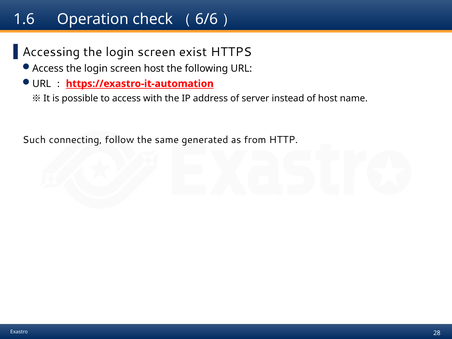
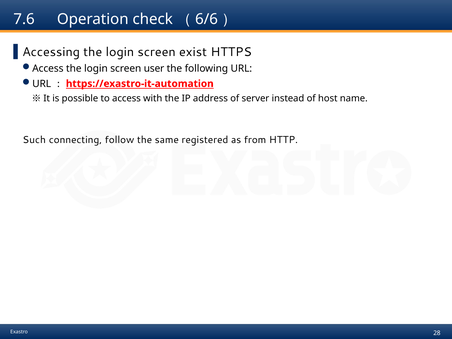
1.6: 1.6 -> 7.6 (24, 19)
screen host: host -> user (154, 69)
generated: generated -> registered (205, 140)
